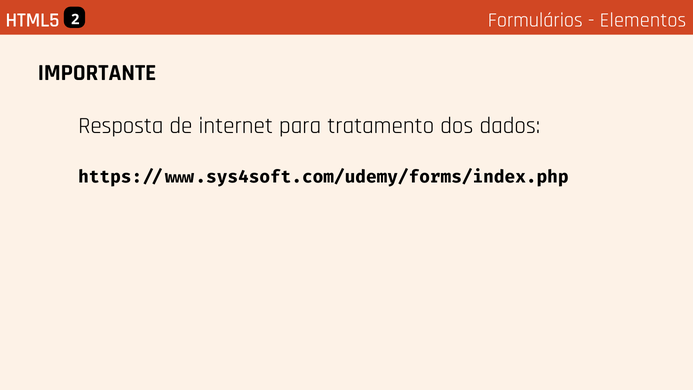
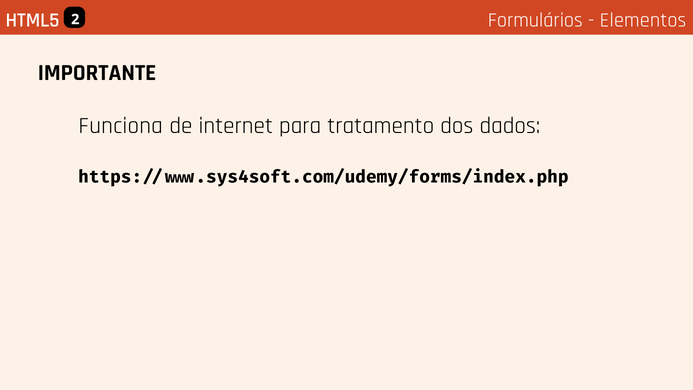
Resposta: Resposta -> Funciona (121, 126)
